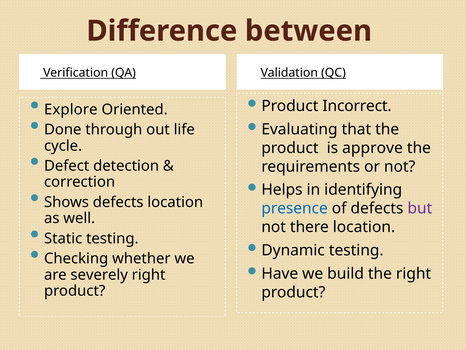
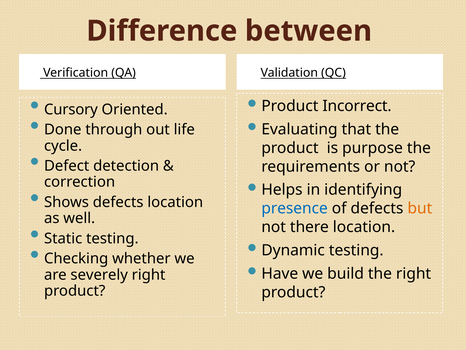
Explore: Explore -> Cursory (71, 109)
approve: approve -> purpose (373, 148)
but colour: purple -> orange (420, 208)
